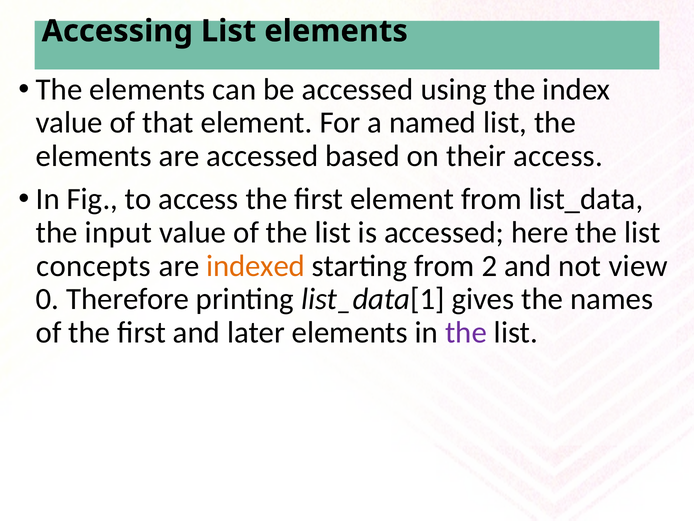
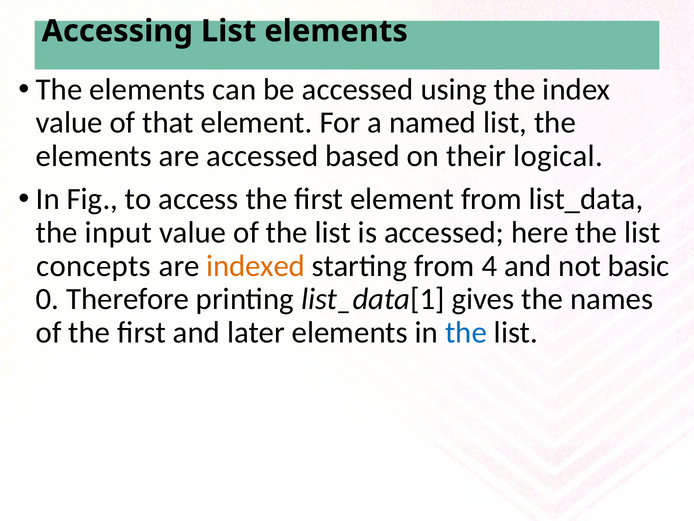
their access: access -> logical (558, 156)
2: 2 -> 4 (489, 266)
view: view -> basic (639, 266)
the colour: purple -> blue (466, 332)
